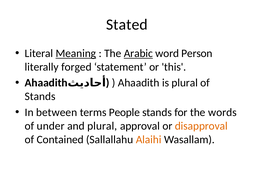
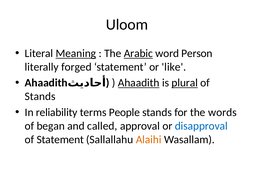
Stated: Stated -> Uloom (127, 25)
this: this -> like (174, 67)
Ahaadith underline: none -> present (139, 83)
plural underline: none -> present (185, 83)
between: between -> reliability (57, 112)
under: under -> began (51, 126)
and plural: plural -> called (102, 126)
disapproval colour: orange -> blue (201, 126)
of Contained: Contained -> Statement (60, 139)
